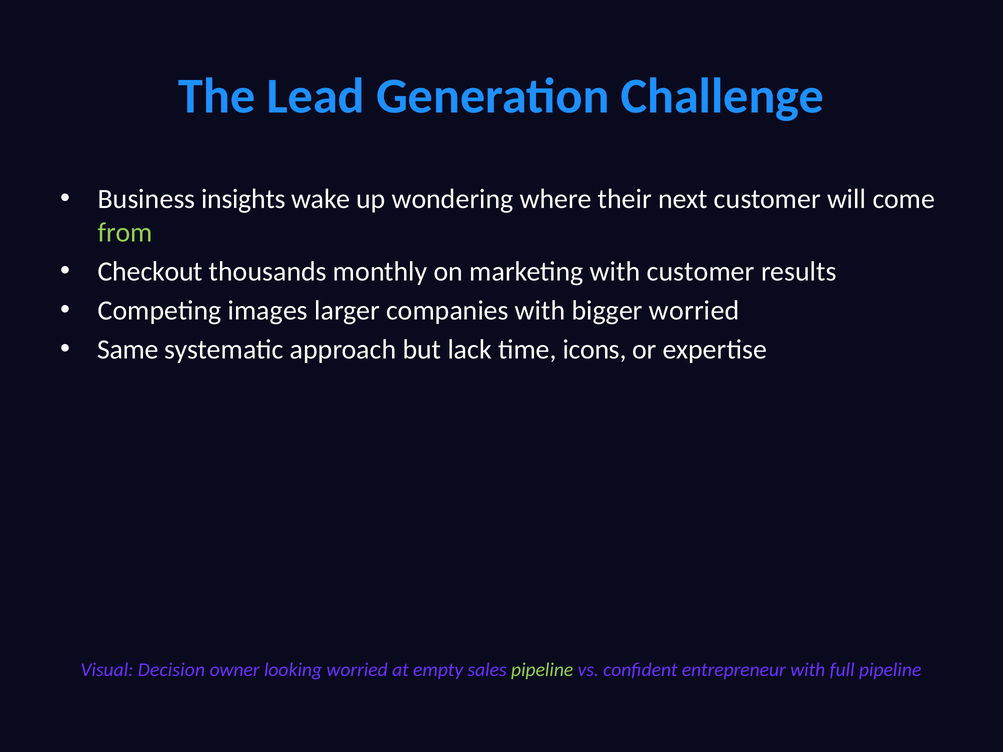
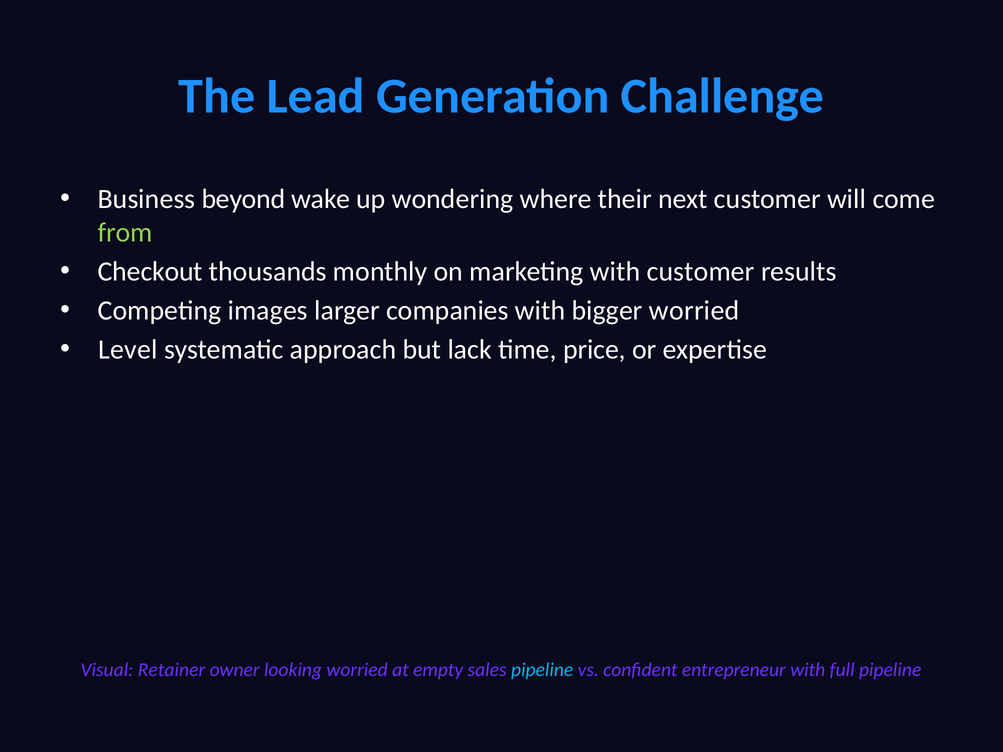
insights: insights -> beyond (243, 199)
Same: Same -> Level (128, 350)
icons: icons -> price (594, 350)
Decision: Decision -> Retainer (172, 670)
pipeline colour: light green -> light blue (542, 670)
